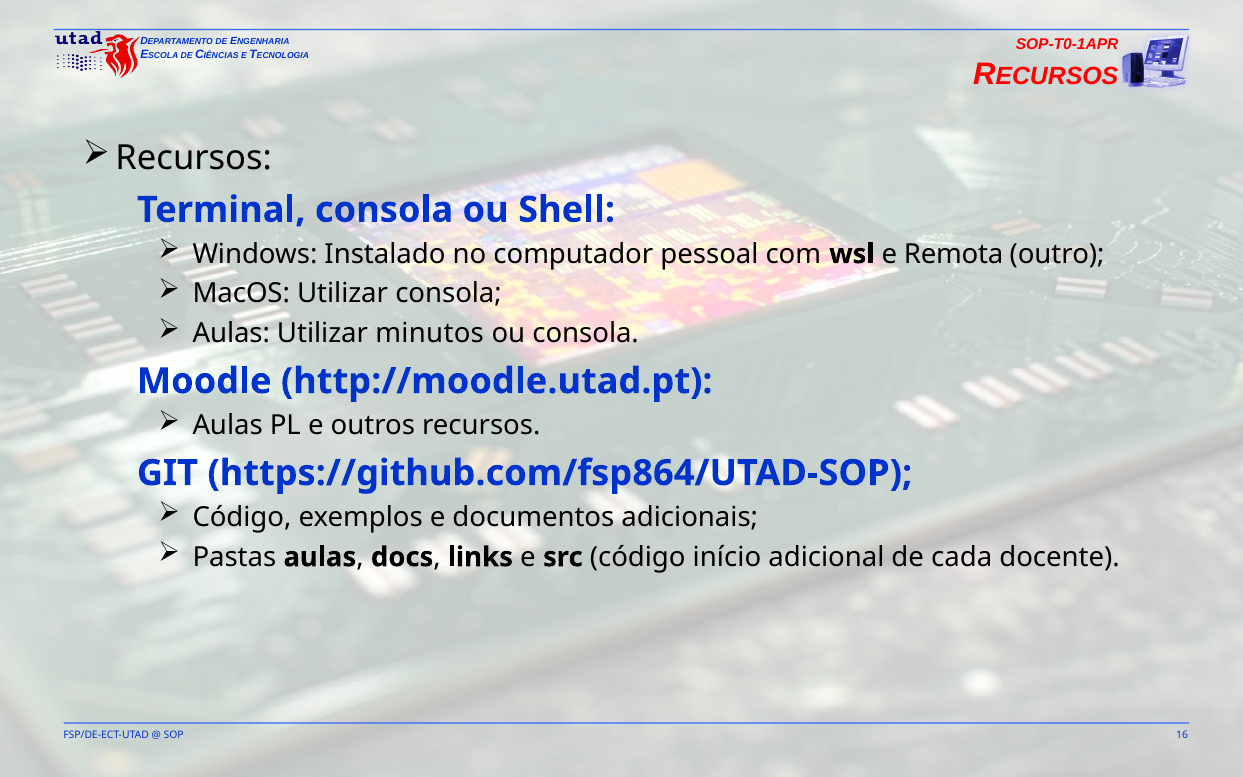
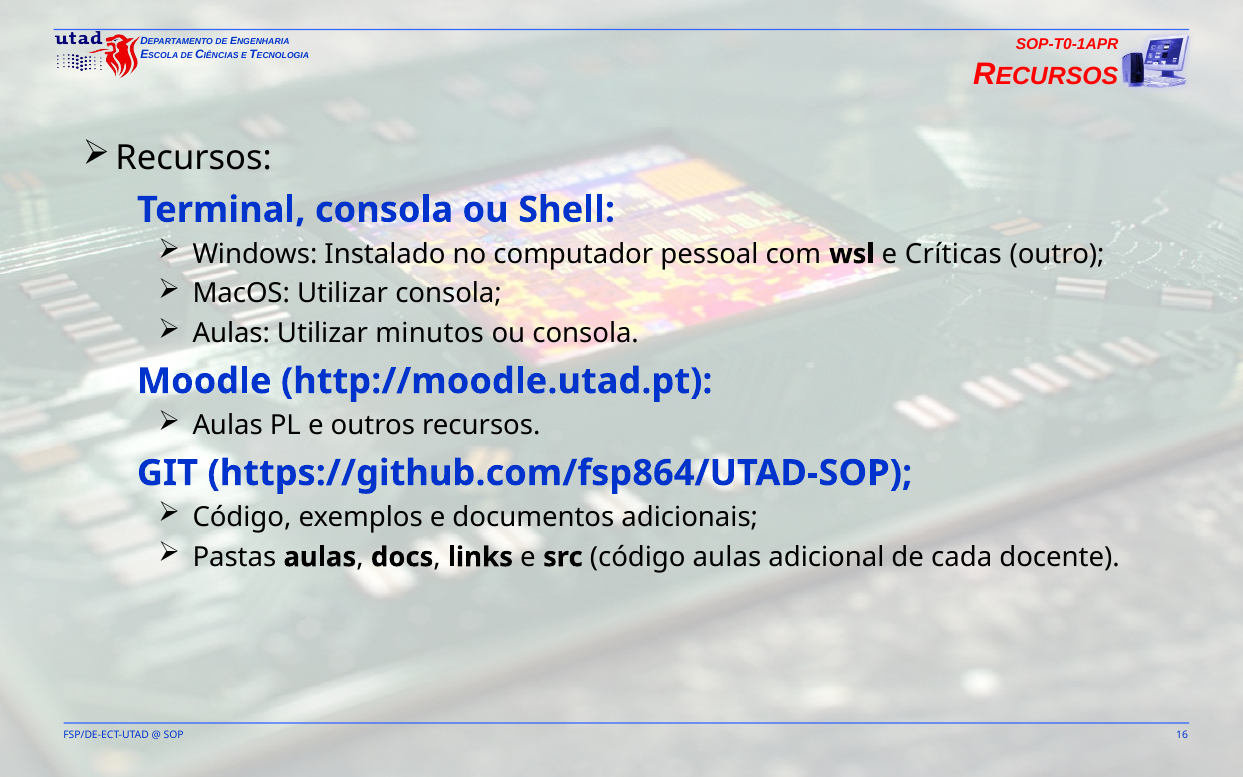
Remota: Remota -> Críticas (953, 254)
código início: início -> aulas (727, 557)
